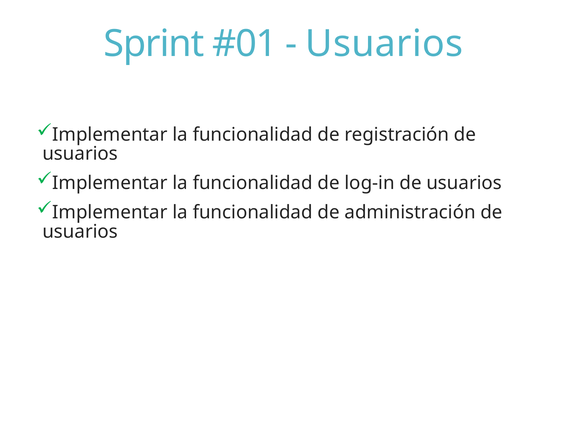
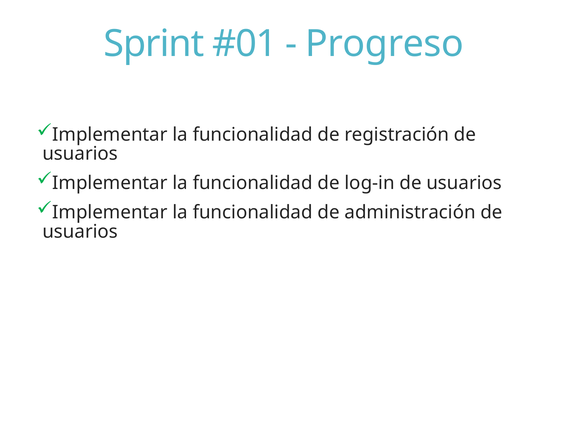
Usuarios: Usuarios -> Progreso (385, 44)
